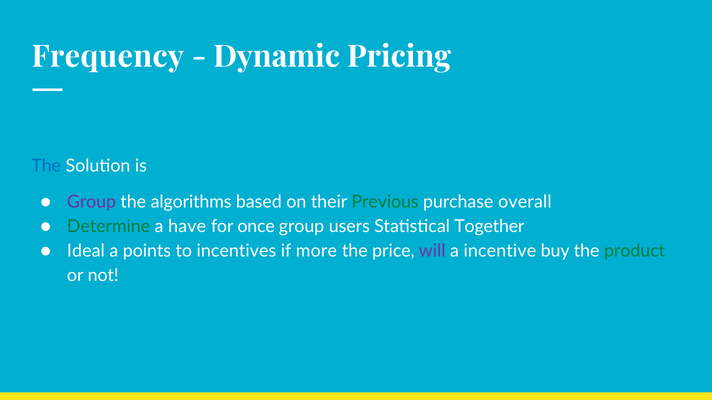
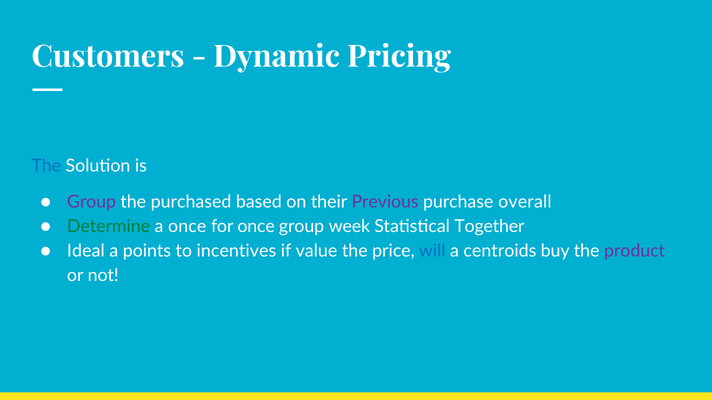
Frequency: Frequency -> Customers (108, 57)
algorithms: algorithms -> purchased (191, 202)
Previous colour: green -> purple (385, 202)
a have: have -> once (187, 227)
users: users -> week (349, 227)
more: more -> value (316, 251)
will colour: purple -> blue (432, 251)
incentive: incentive -> centroids (500, 251)
product colour: green -> purple (635, 251)
